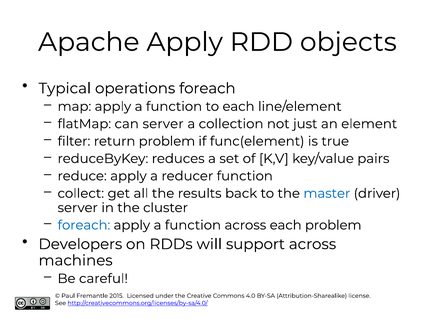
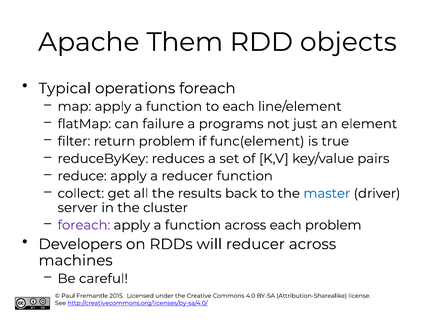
Apache Apply: Apply -> Them (185, 42)
can server: server -> failure (163, 124)
collection: collection -> programs (231, 124)
foreach colour: blue -> purple (84, 225)
will support: support -> reducer (255, 244)
